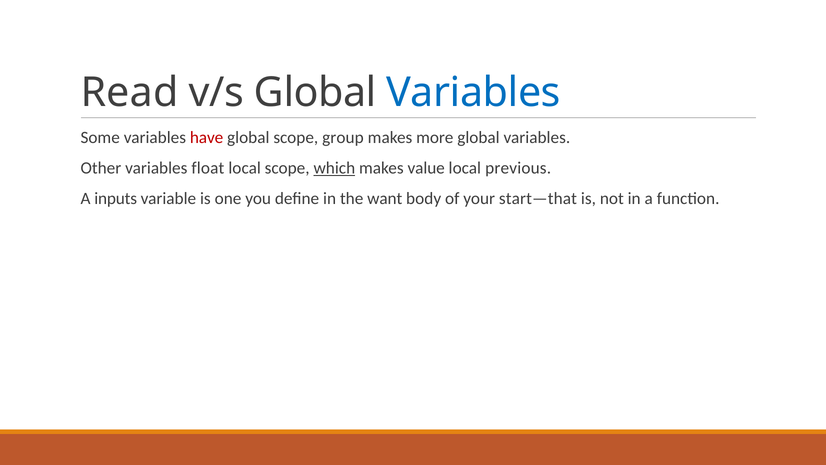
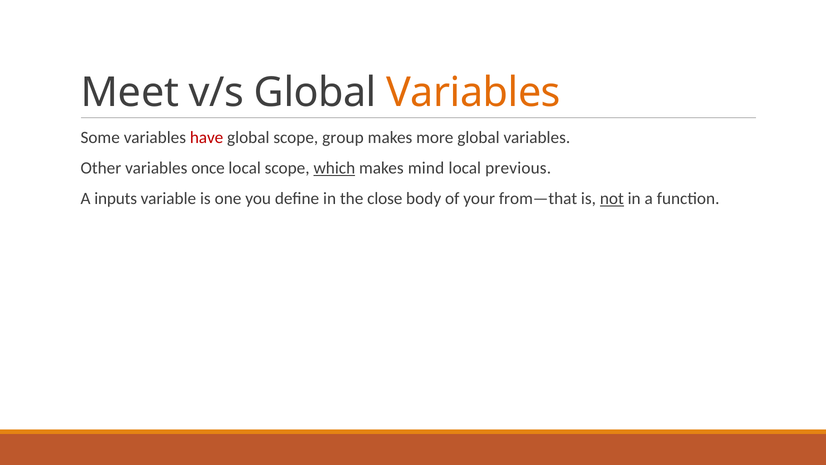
Read: Read -> Meet (130, 93)
Variables colour: blue -> orange (473, 93)
float: float -> once (208, 168)
value: value -> mind (426, 168)
want: want -> close (385, 199)
start—that: start—that -> from—that (538, 199)
not underline: none -> present (612, 199)
